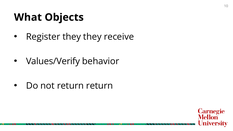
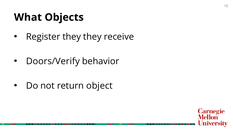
Values/Verify: Values/Verify -> Doors/Verify (53, 61)
return return: return -> object (99, 86)
